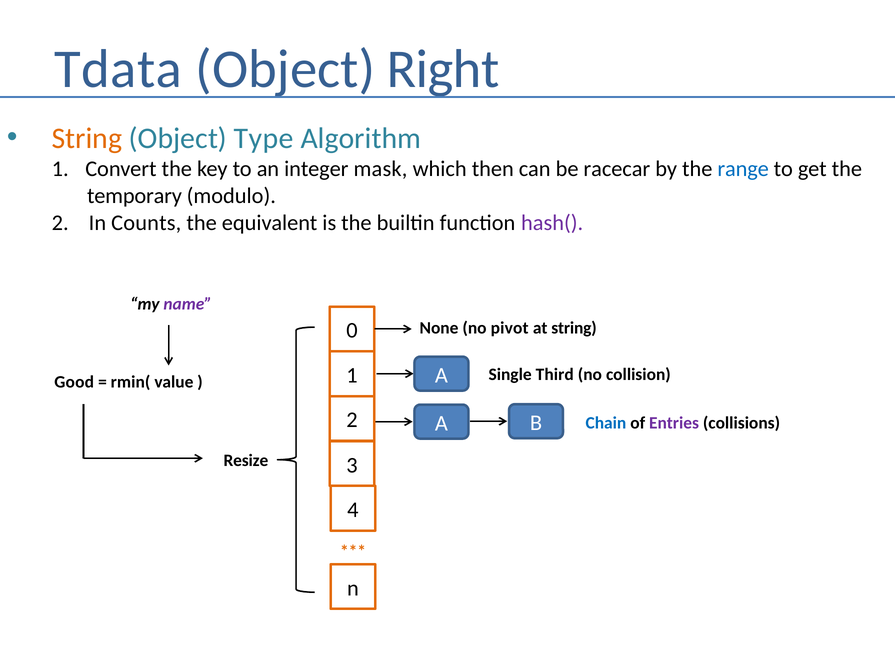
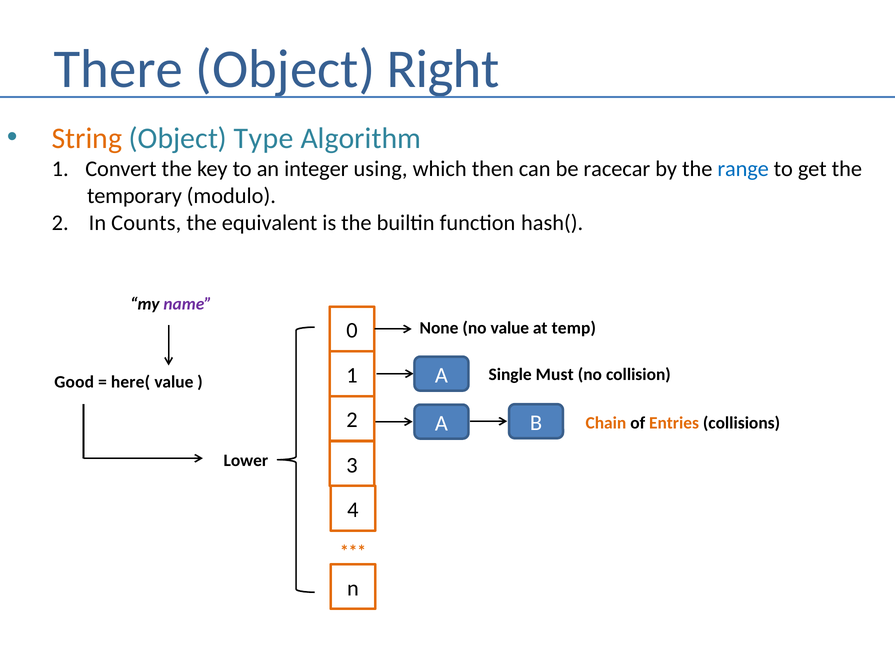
Tdata: Tdata -> There (118, 69)
mask: mask -> using (381, 169)
hash( colour: purple -> black (552, 223)
no pivot: pivot -> value (510, 328)
at string: string -> temp (574, 328)
Third: Third -> Must (555, 375)
rmin(: rmin( -> here( (130, 382)
Chain colour: blue -> orange (606, 423)
Entries colour: purple -> orange (674, 423)
Resize: Resize -> Lower (246, 461)
